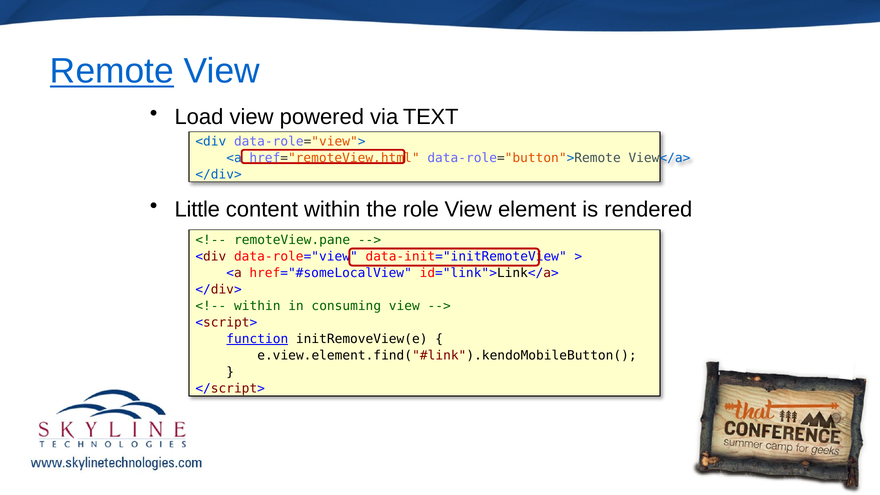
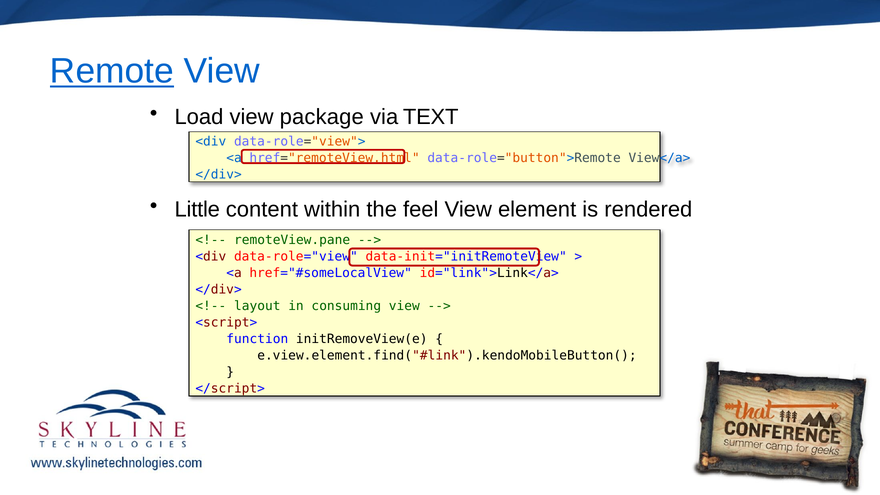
powered: powered -> package (322, 117)
role: role -> feel (421, 210)
within: within -> layout (257, 306)
function underline: present -> none (257, 339)
